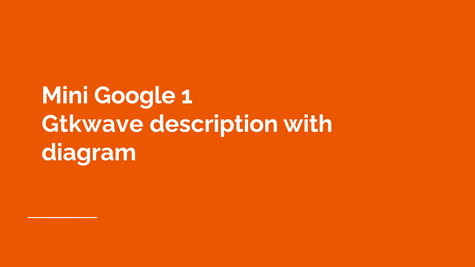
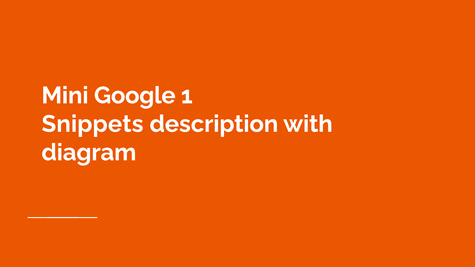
Gtkwave: Gtkwave -> Snippets (93, 124)
